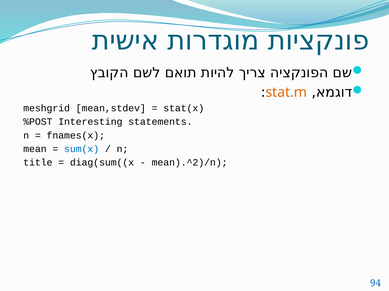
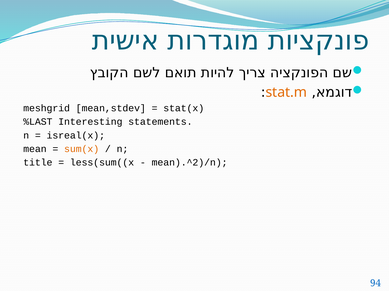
%POST: %POST -> %LAST (38, 122)
fnames(x: fnames(x -> isreal(x (76, 136)
sum(x colour: blue -> orange (82, 149)
diag(sum((x: diag(sum((x -> less(sum((x (102, 163)
